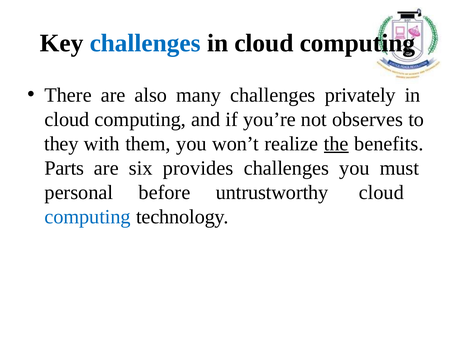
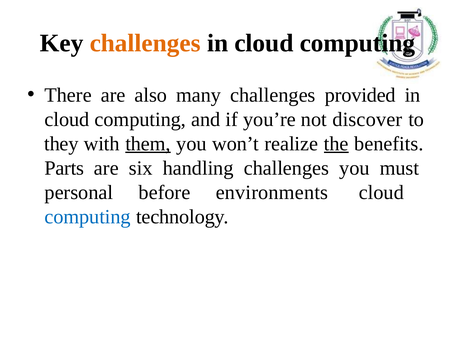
challenges colour: blue -> orange (145, 43)
privately: privately -> provided (360, 95)
observes: observes -> discover (367, 119)
them underline: none -> present (148, 144)
provides: provides -> handling (198, 168)
untrustworthy: untrustworthy -> environments (272, 192)
